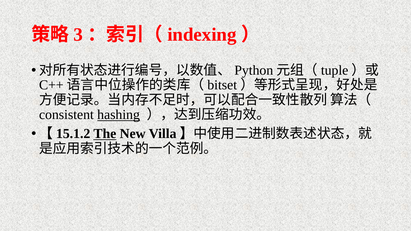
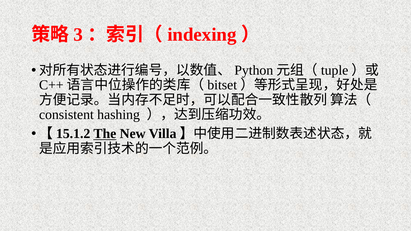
hashing underline: present -> none (119, 115)
